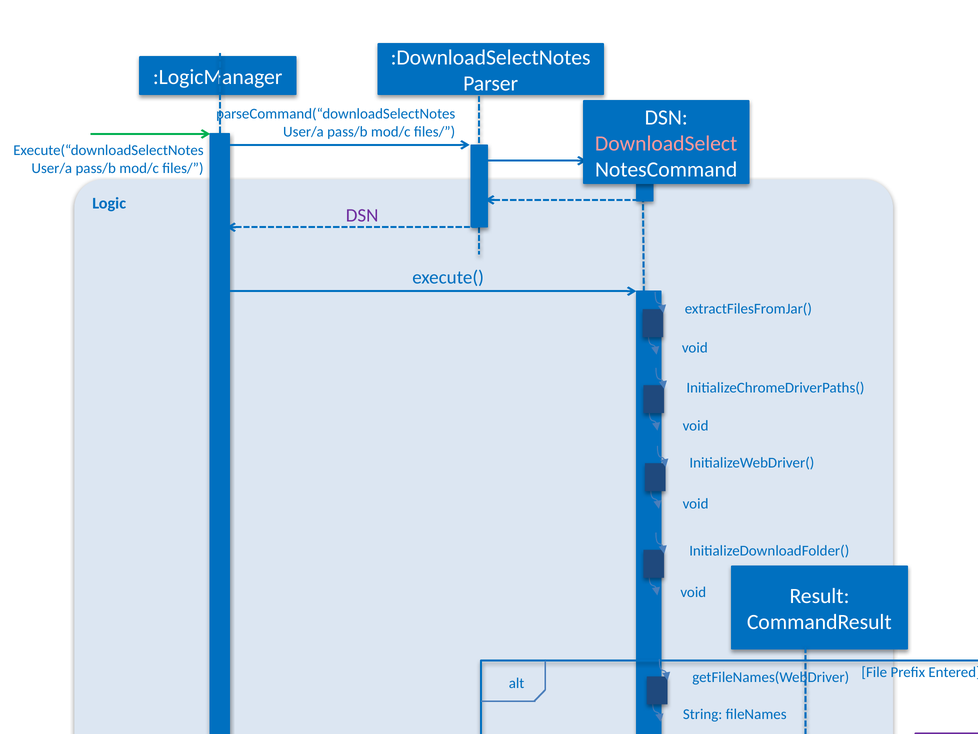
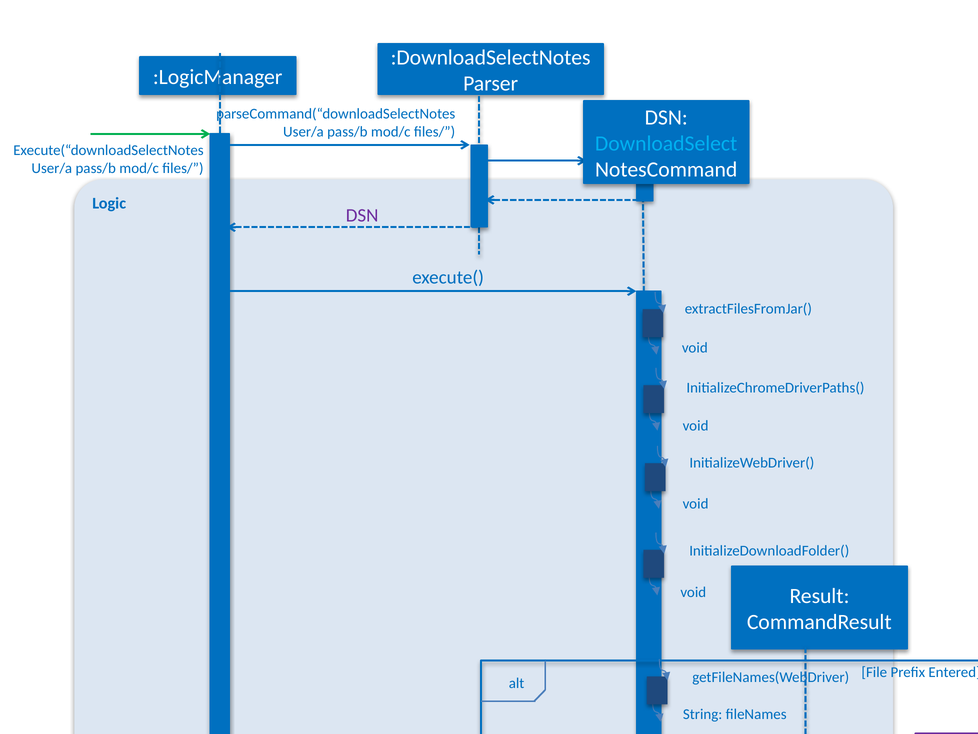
DownloadSelect colour: pink -> light blue (666, 144)
